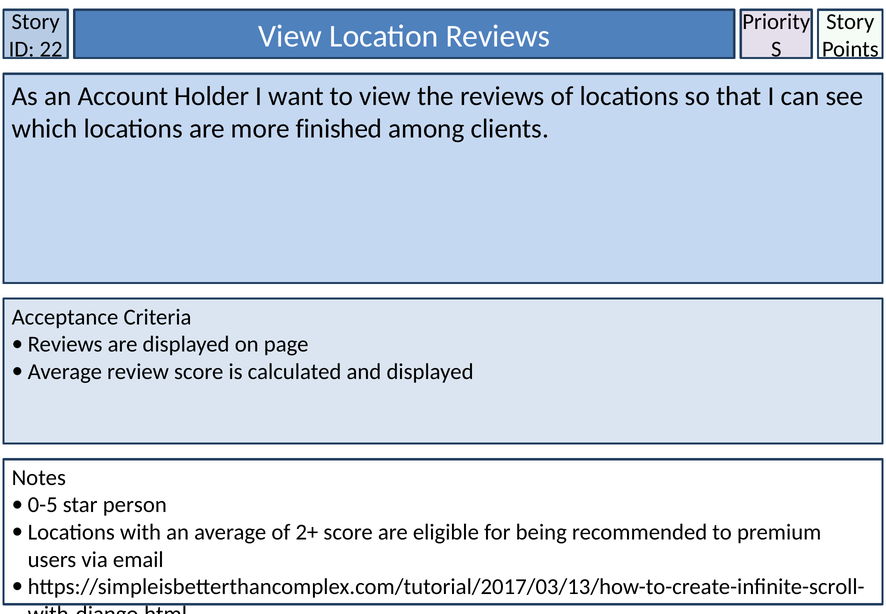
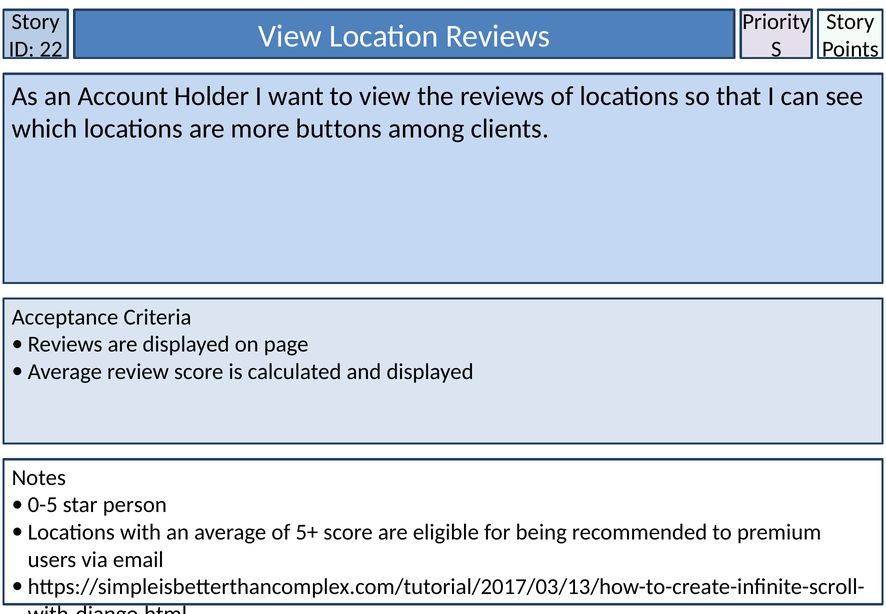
finished: finished -> buttons (339, 129)
2+: 2+ -> 5+ (307, 532)
